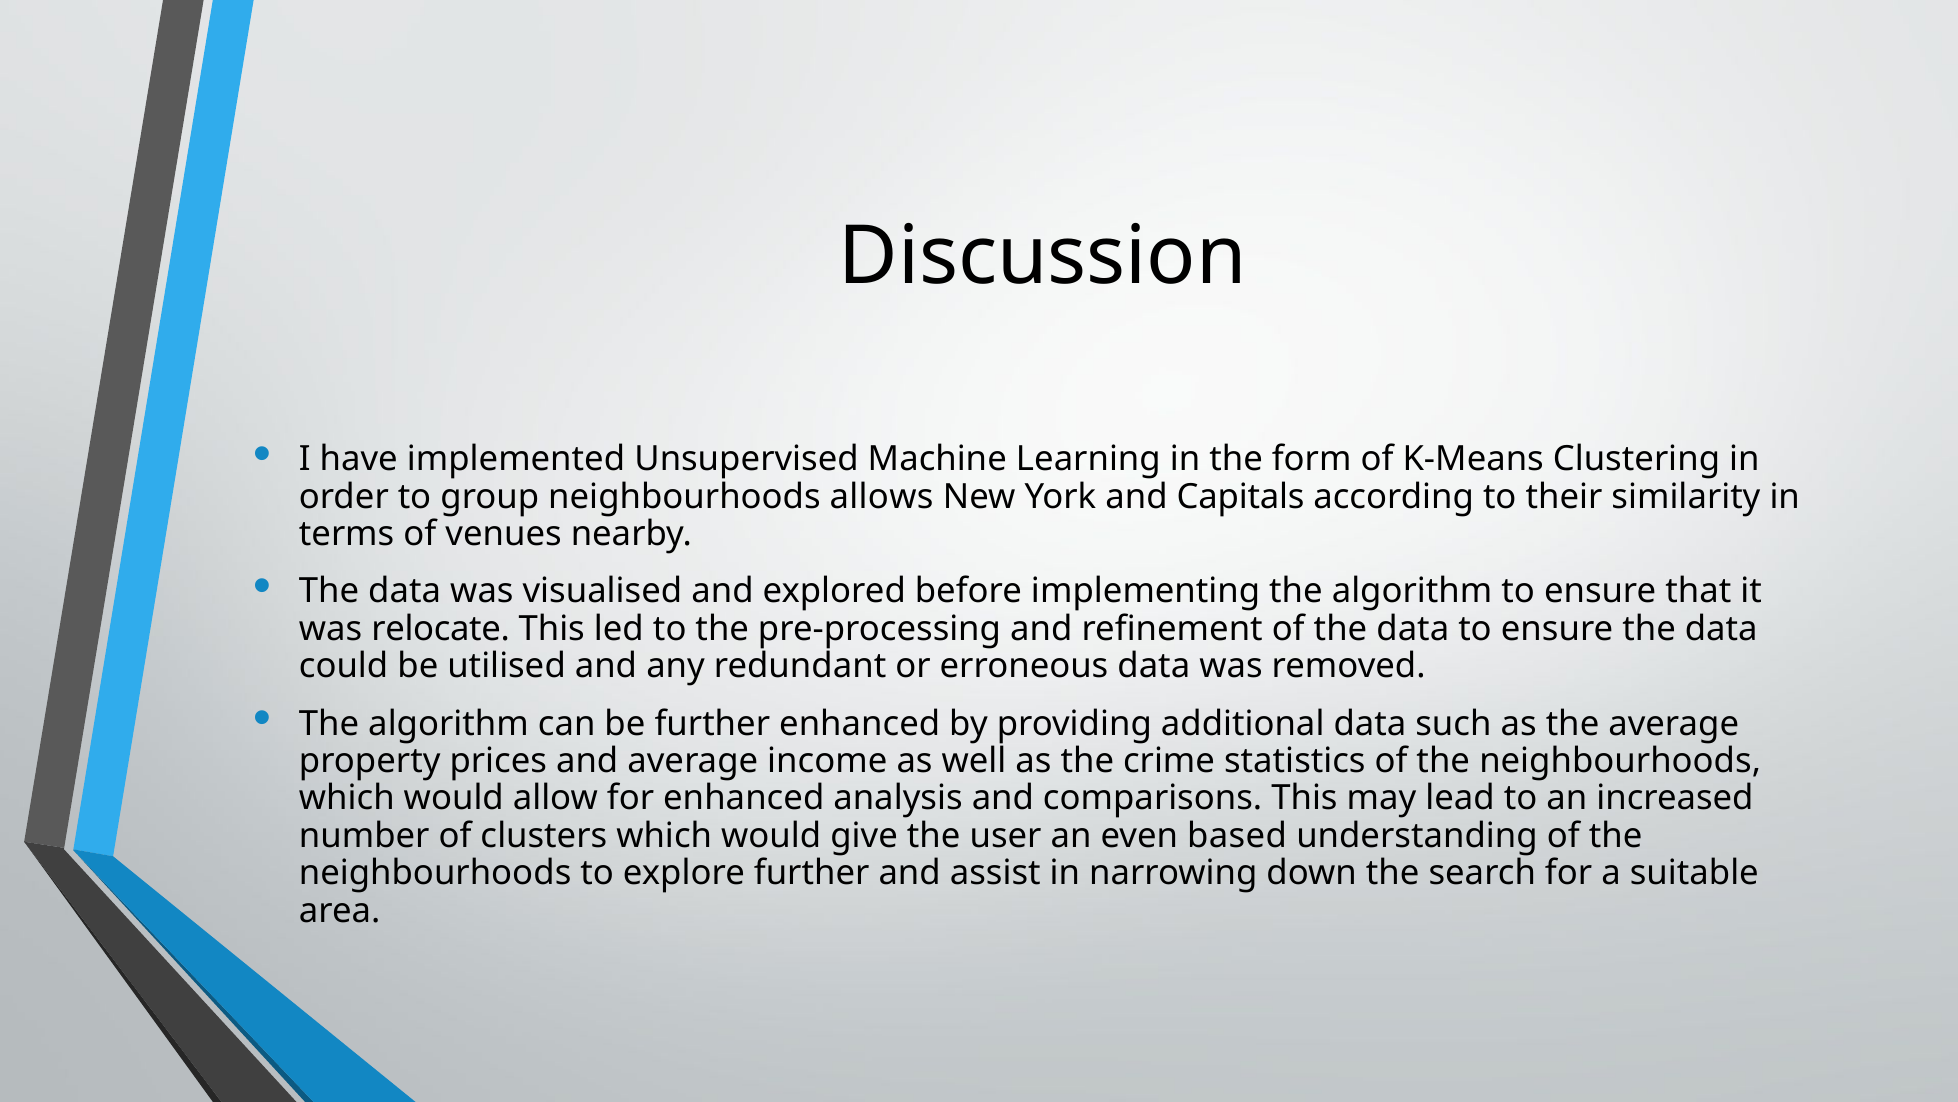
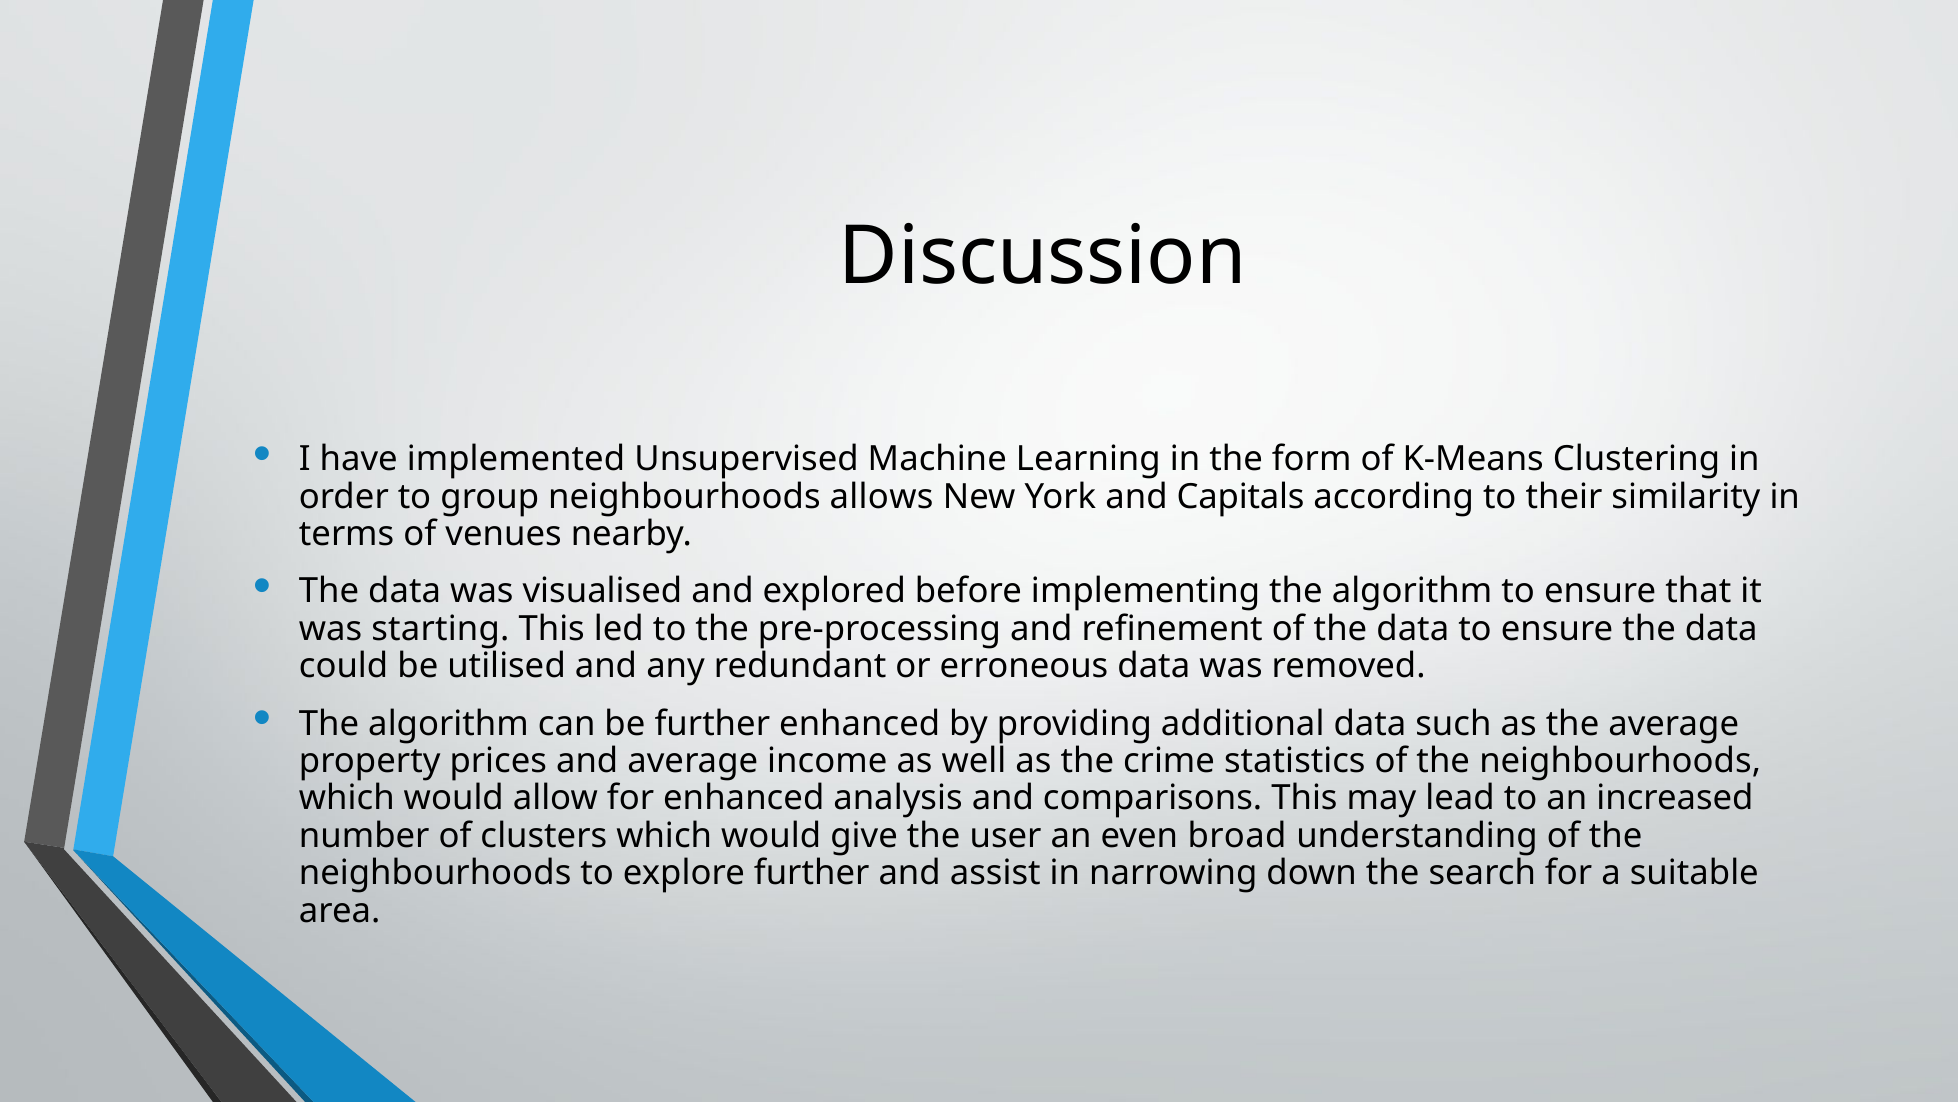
relocate: relocate -> starting (440, 628)
based: based -> broad (1237, 836)
